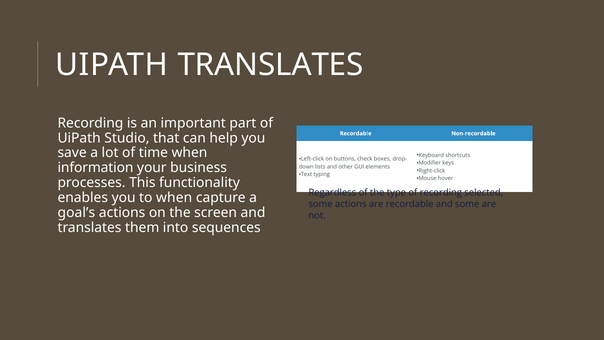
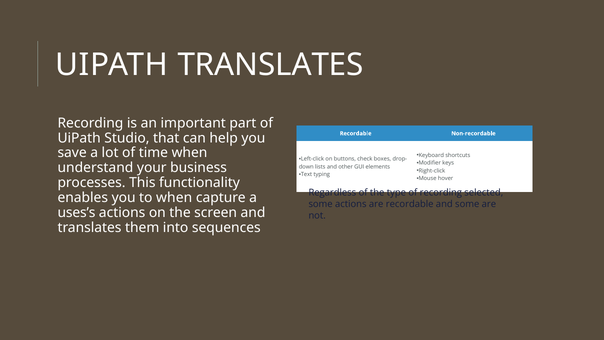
information: information -> understand (95, 168)
goal’s: goal’s -> uses’s (76, 213)
